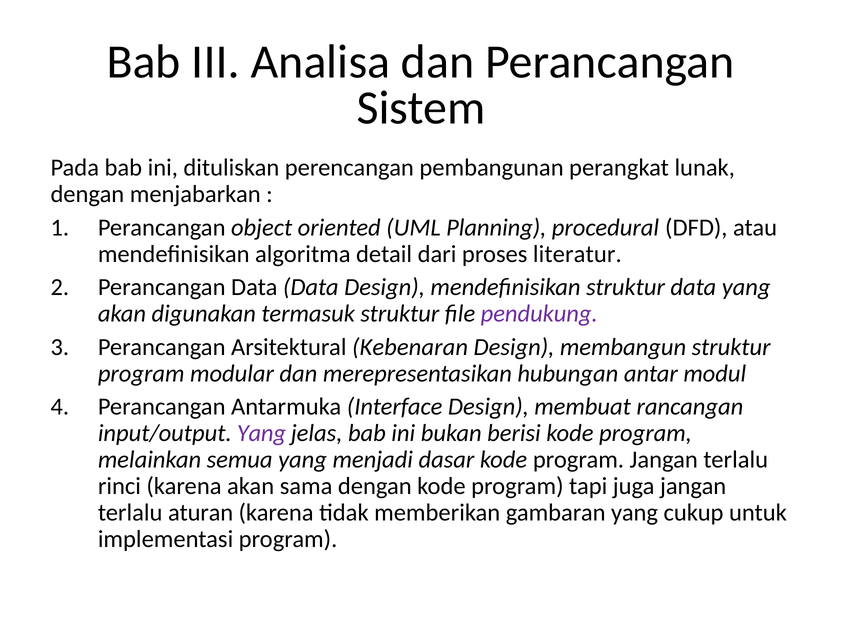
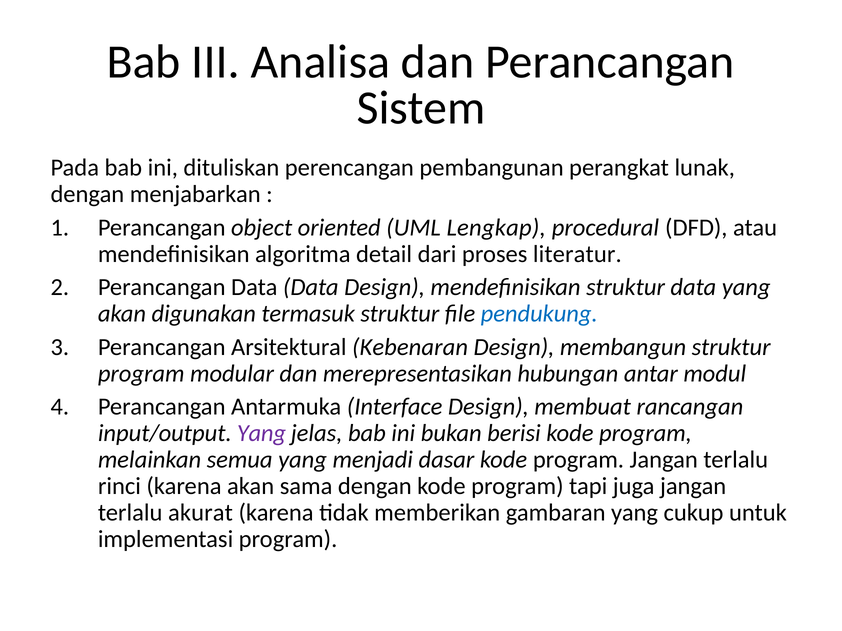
Planning: Planning -> Lengkap (496, 228)
pendukung colour: purple -> blue (539, 314)
aturan: aturan -> akurat (200, 513)
